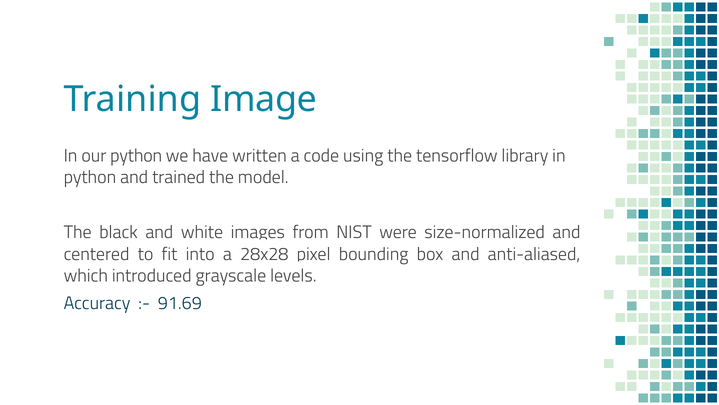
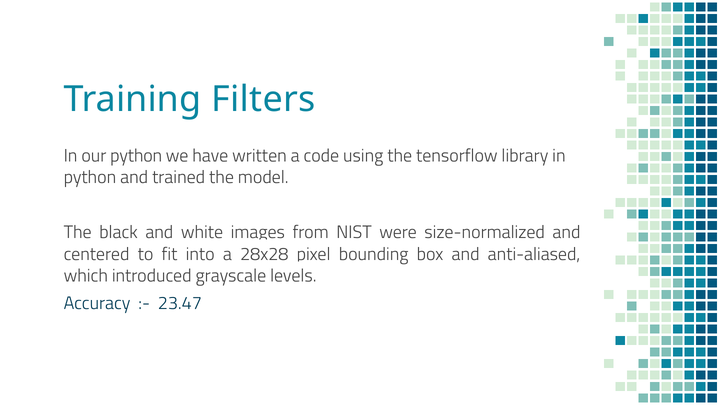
Image: Image -> Filters (263, 99)
91.69: 91.69 -> 23.47 (180, 303)
